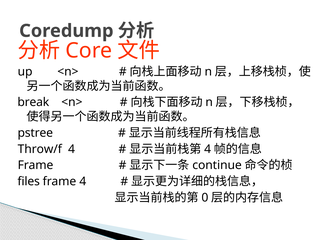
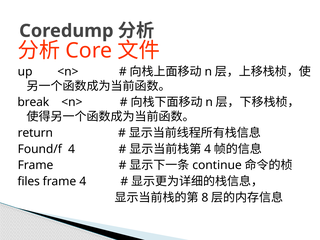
pstree: pstree -> return (35, 133)
Throw/f: Throw/f -> Found/f (40, 149)
0: 0 -> 8 (205, 198)
